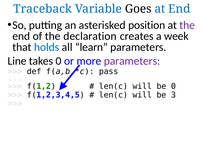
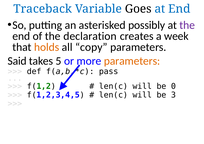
position: position -> possibly (147, 25)
holds colour: blue -> orange (47, 47)
learn: learn -> copy (91, 47)
Line: Line -> Said (17, 61)
takes 0: 0 -> 5 (59, 61)
parameters colour: purple -> orange (132, 61)
